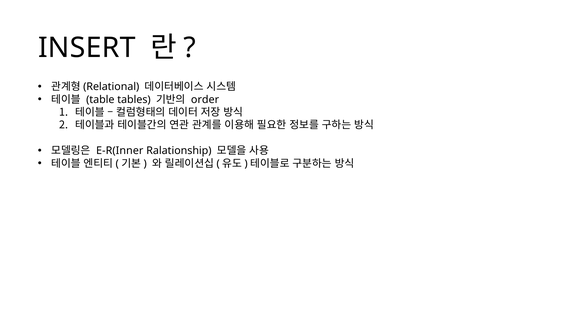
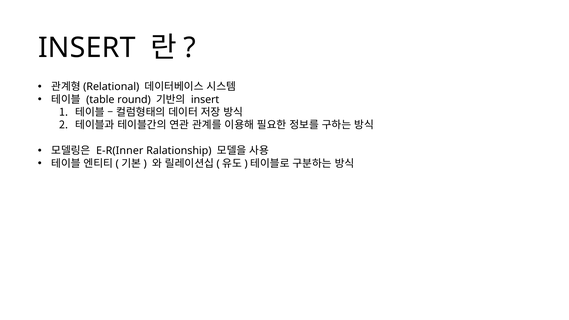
tables: tables -> round (134, 100)
order: order -> insert (205, 100)
